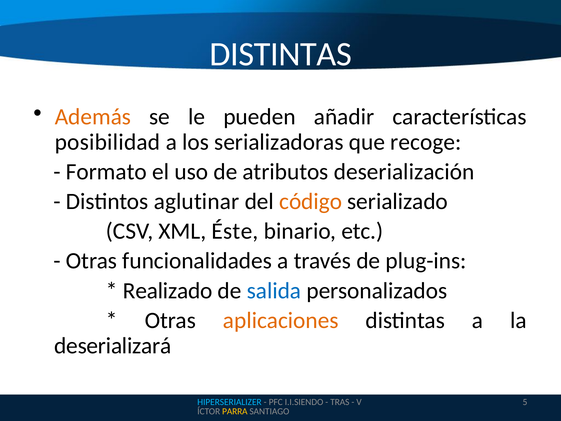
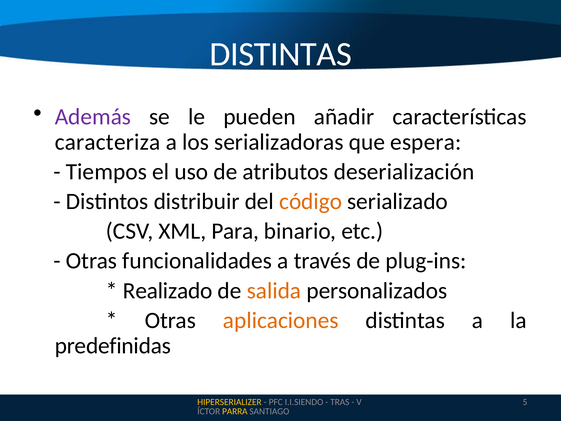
Además colour: orange -> purple (93, 117)
posibilidad: posibilidad -> caracteriza (108, 142)
recoge: recoge -> espera (426, 142)
Formato: Formato -> Tiempos (106, 172)
aglutinar: aglutinar -> distribuir (197, 201)
Éste: Éste -> Para (235, 231)
salida colour: blue -> orange (274, 291)
deserializará: deserializará -> predefinidas (113, 345)
HIPERSERIALIZER colour: light blue -> yellow (229, 402)
